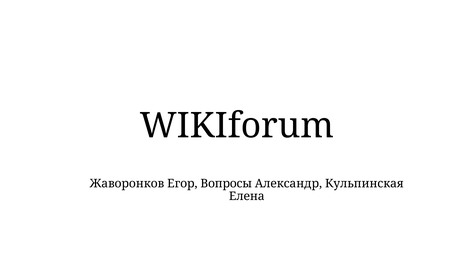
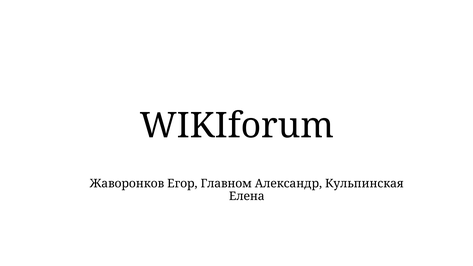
Вопросы: Вопросы -> Главном (226, 184)
